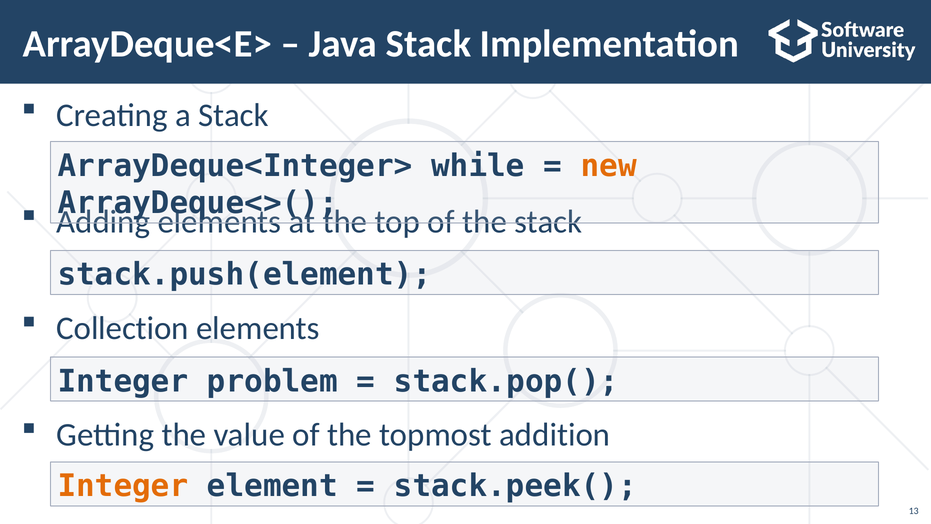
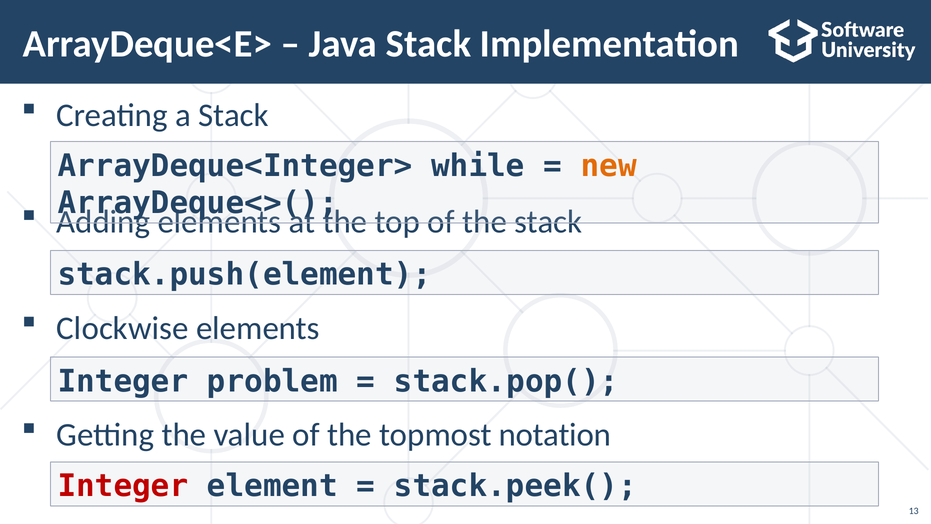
Collection: Collection -> Clockwise (122, 328)
addition: addition -> notation (555, 434)
Integer colour: orange -> red (123, 486)
